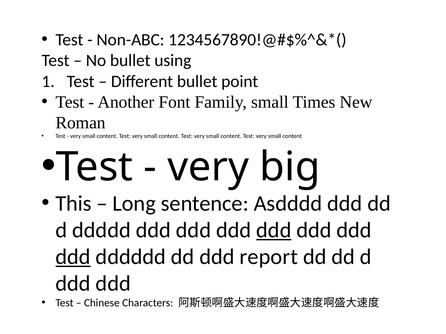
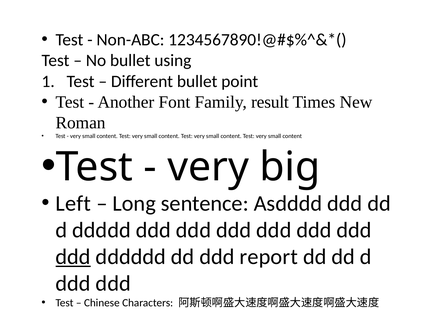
Family small: small -> result (270, 102)
This: This -> Left (73, 204)
ddd underline: present -> none (274, 231)
